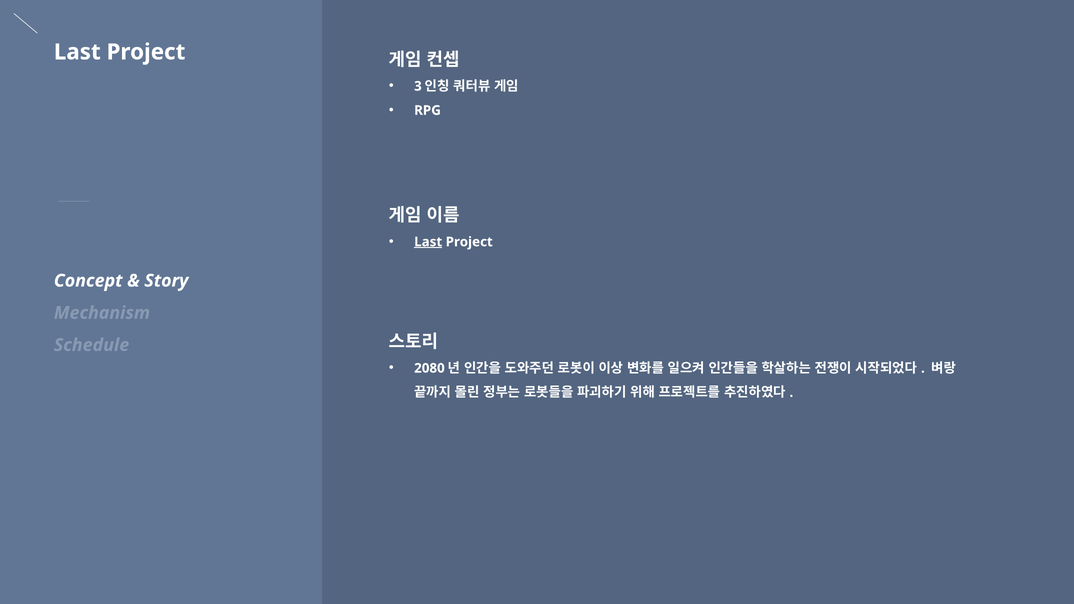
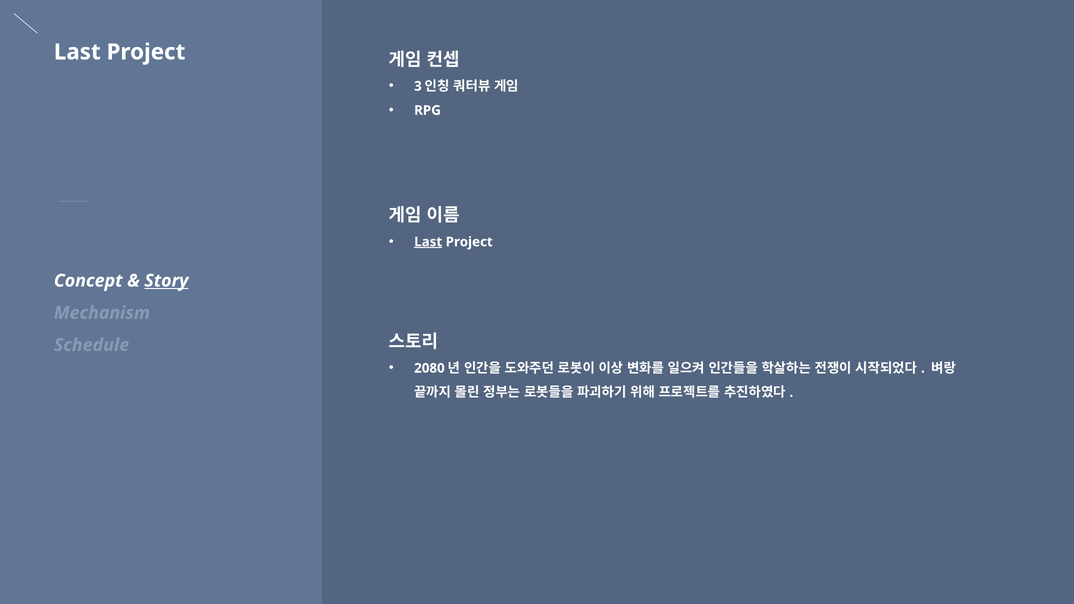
Story underline: none -> present (166, 281)
